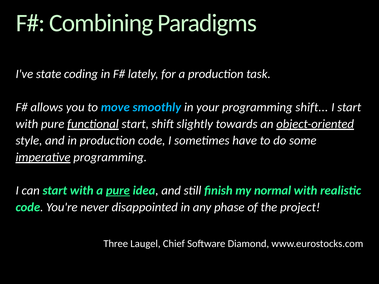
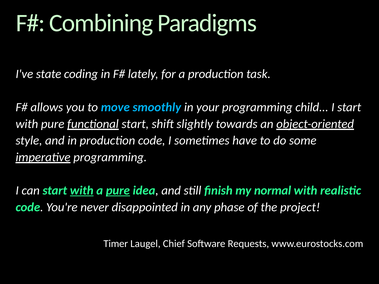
programming shift: shift -> child (312, 107)
with underline: none -> present (82, 191)
Three: Three -> Timer (116, 244)
Diamond: Diamond -> Requests (248, 244)
